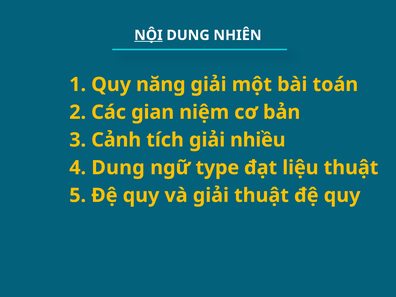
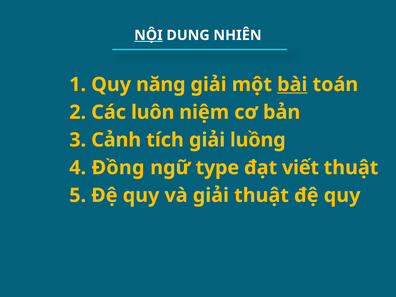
bài underline: none -> present (292, 85)
gian: gian -> luôn (153, 112)
nhiều: nhiều -> luồng (258, 140)
4 Dung: Dung -> Đồng (118, 168)
liệu: liệu -> viết (300, 168)
